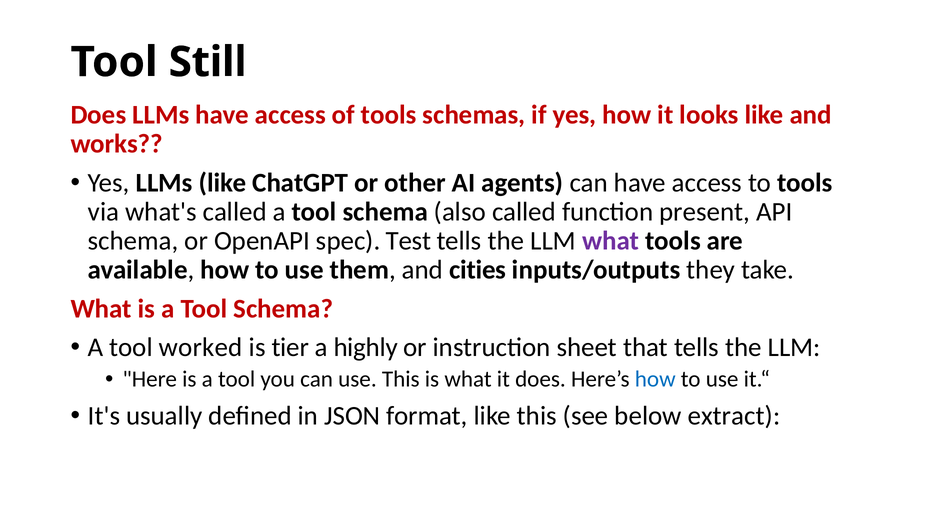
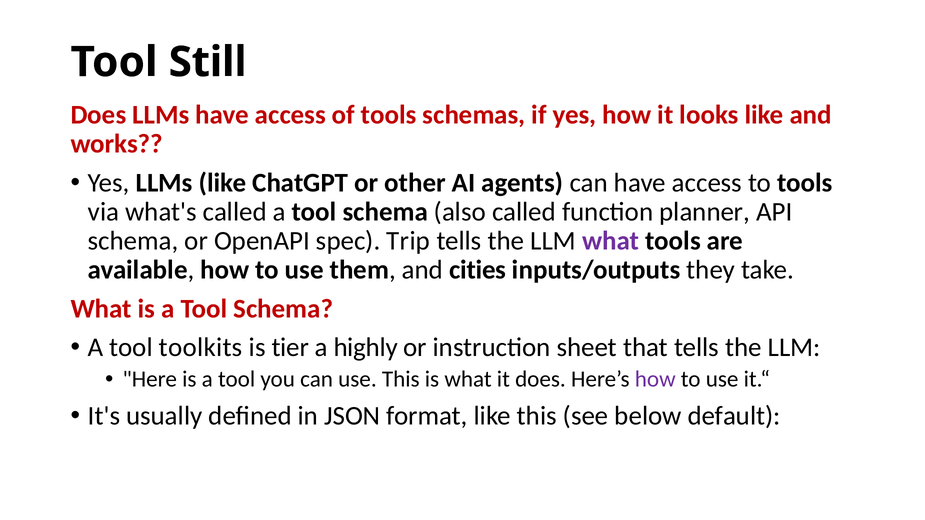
present: present -> planner (705, 212)
Test: Test -> Trip (408, 241)
worked: worked -> toolkits (201, 348)
how colour: blue -> purple (655, 380)
extract: extract -> default (734, 416)
